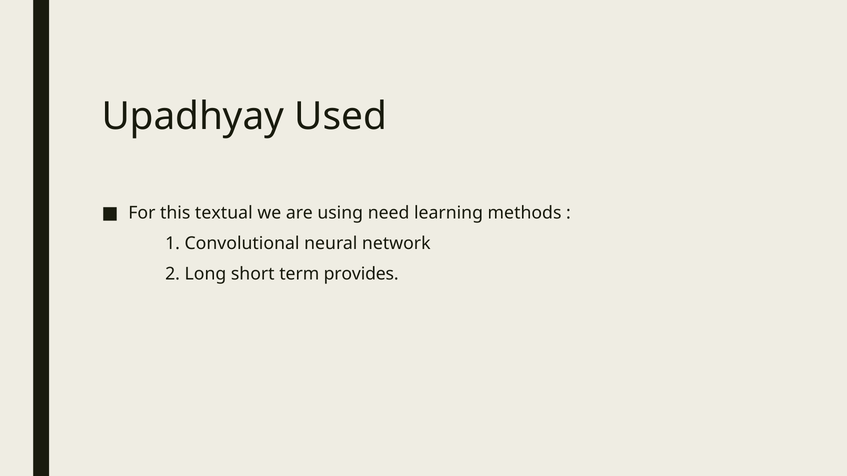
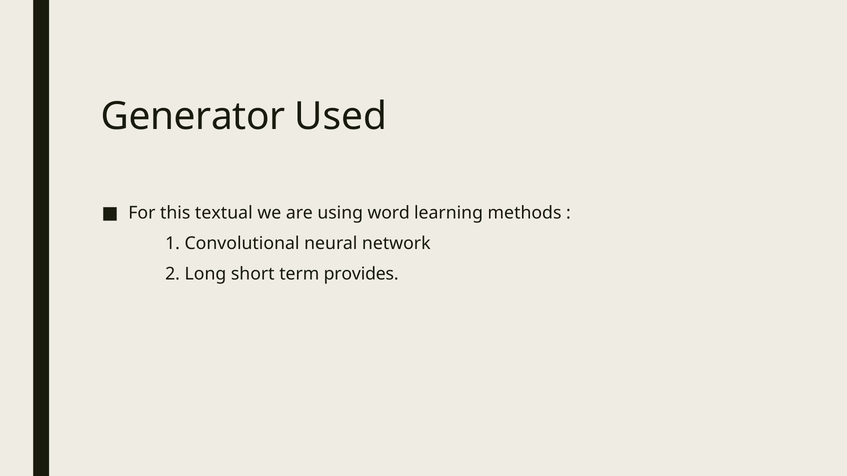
Upadhyay: Upadhyay -> Generator (193, 117)
need: need -> word (389, 213)
